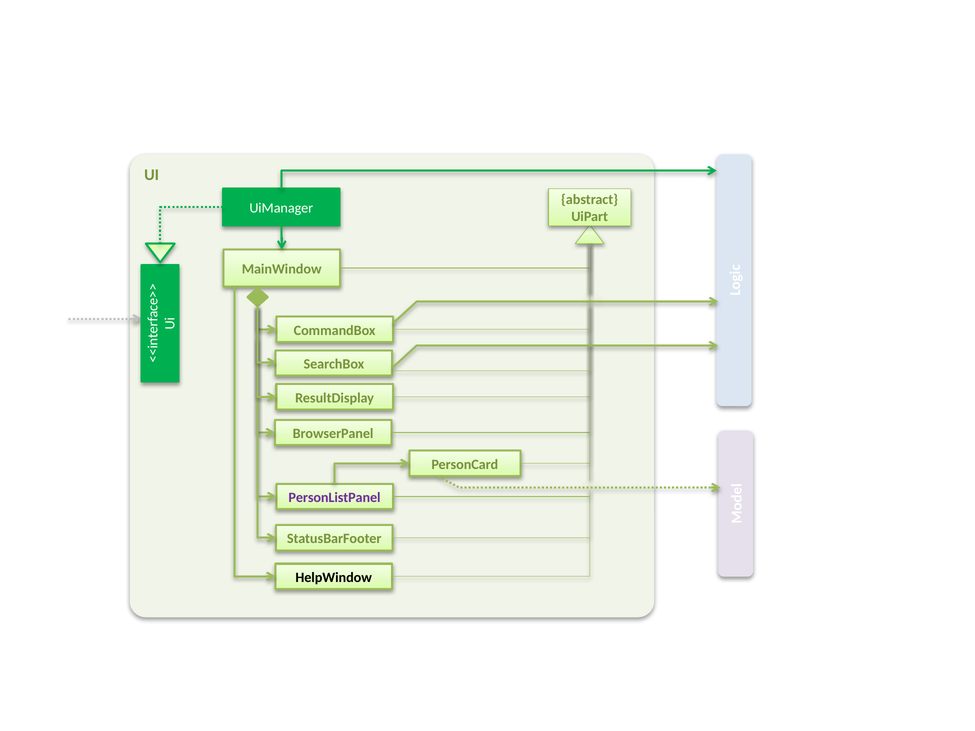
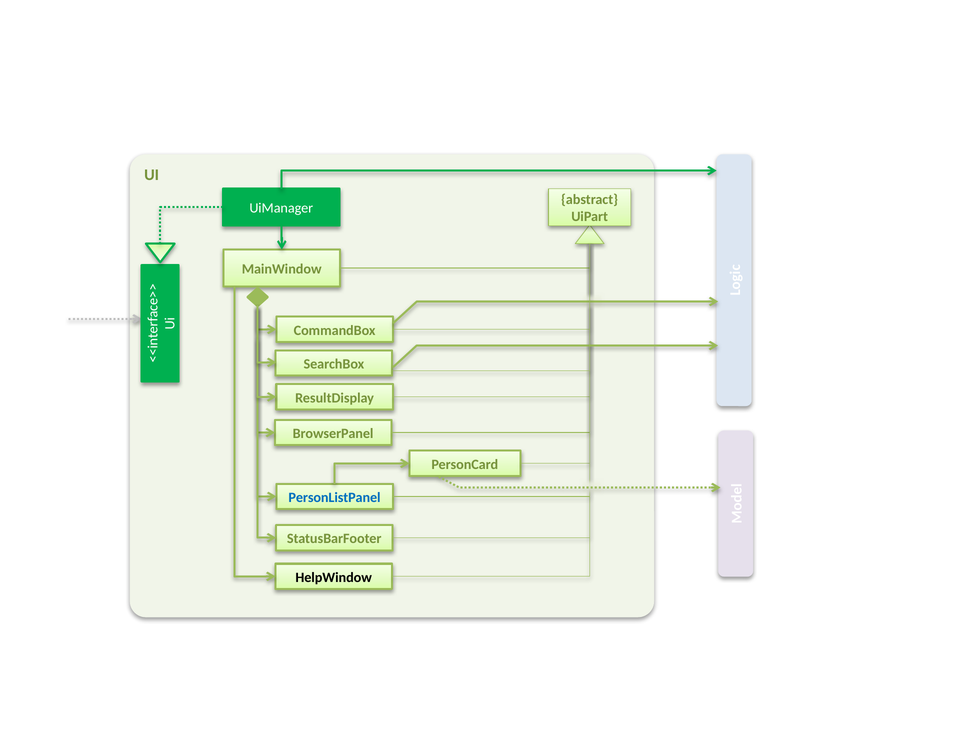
PersonListPanel colour: purple -> blue (334, 498)
